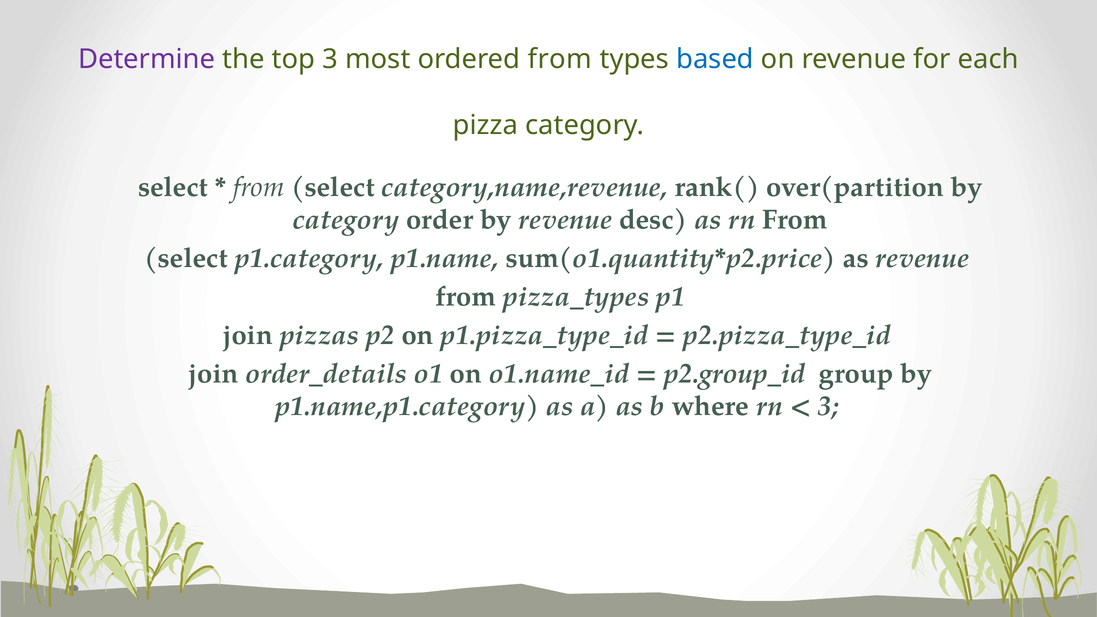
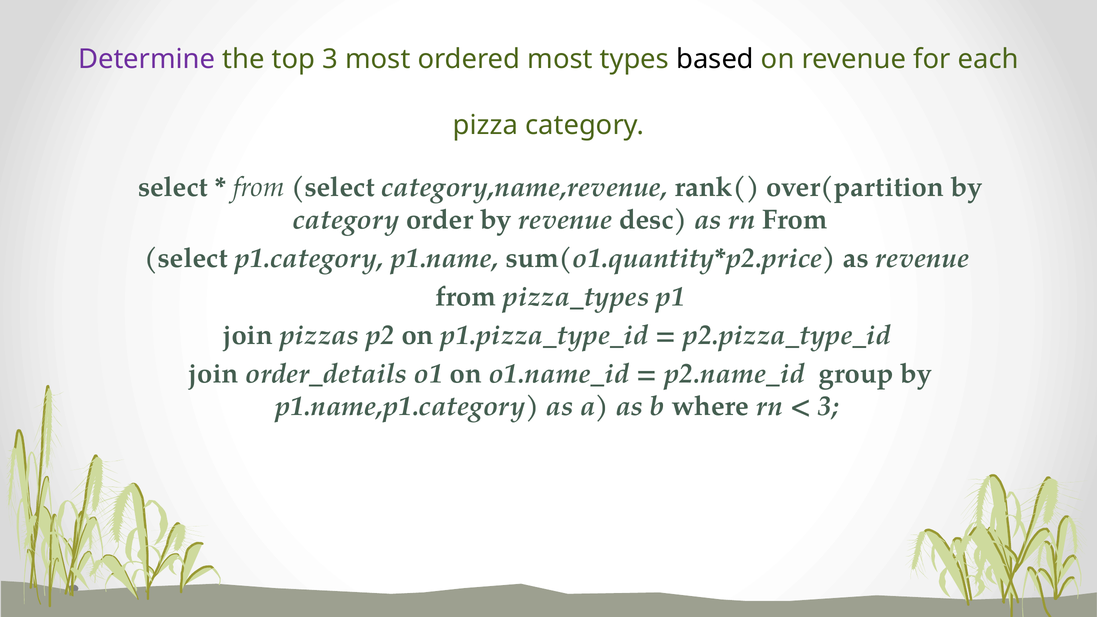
ordered from: from -> most (560, 59)
based colour: blue -> black (715, 59)
p2.group_id: p2.group_id -> p2.name_id (734, 373)
